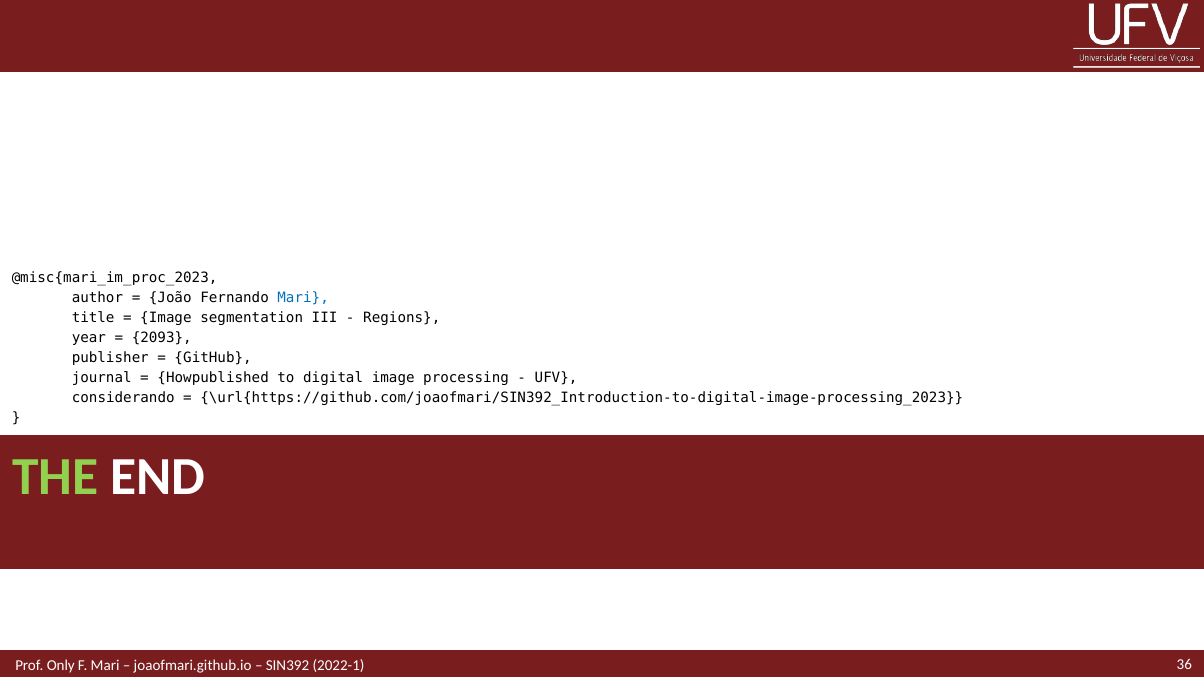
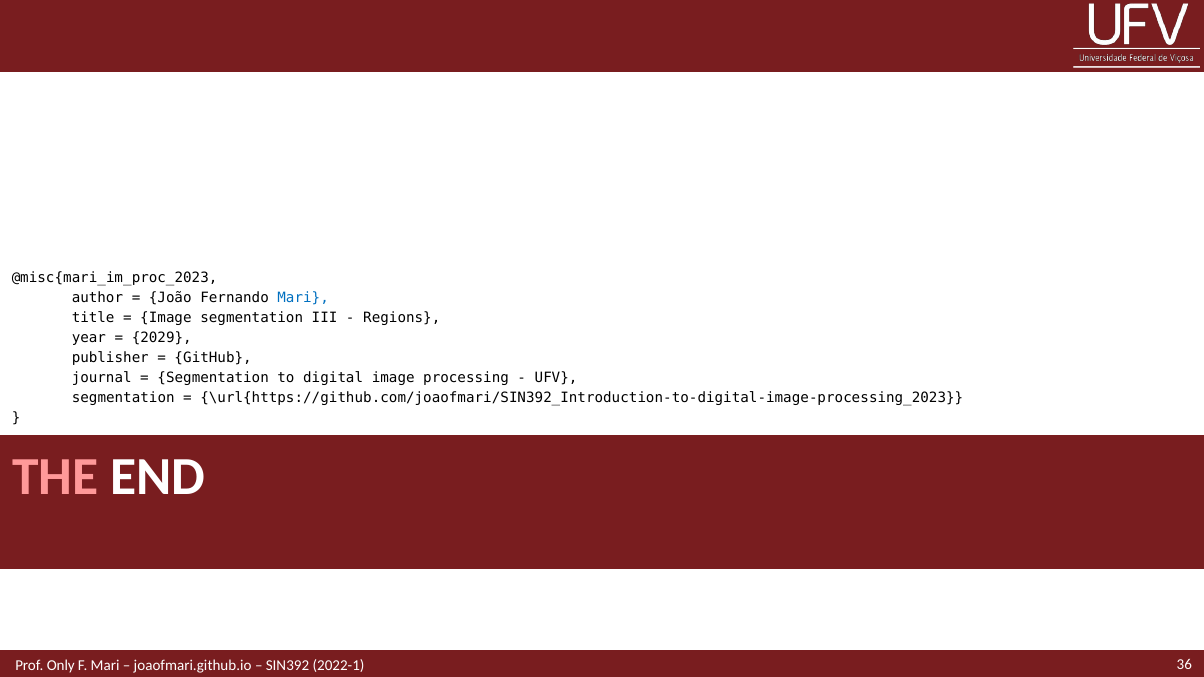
2093: 2093 -> 2029 (162, 338)
Howpublished: Howpublished -> Segmentation (213, 378)
considerando: considerando -> segmentation (123, 398)
THE colour: light green -> pink (55, 477)
